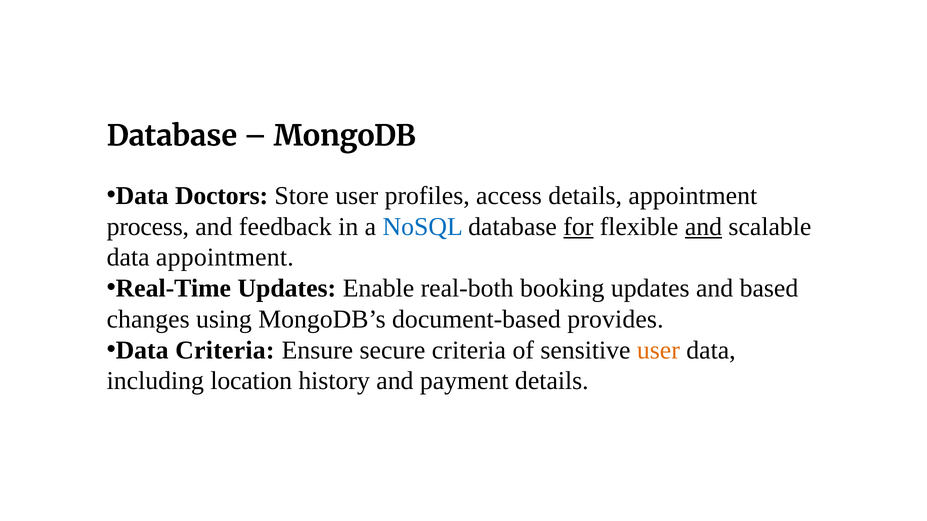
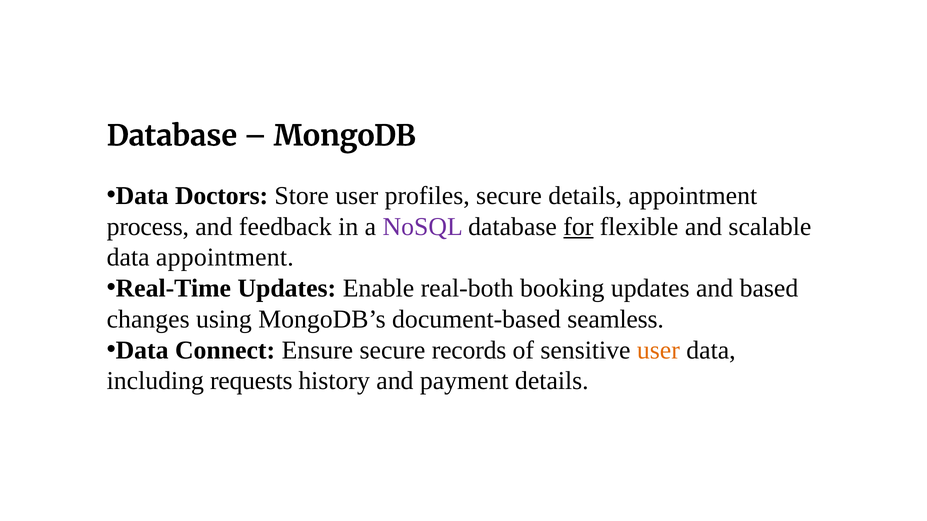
profiles access: access -> secure (509, 196)
NoSQL colour: blue -> purple (423, 227)
and underline: present -> none (703, 227)
provides: provides -> seamless (616, 319)
Data Criteria: Criteria -> Connect (225, 350)
secure criteria: criteria -> records (469, 350)
location: location -> requests (251, 381)
